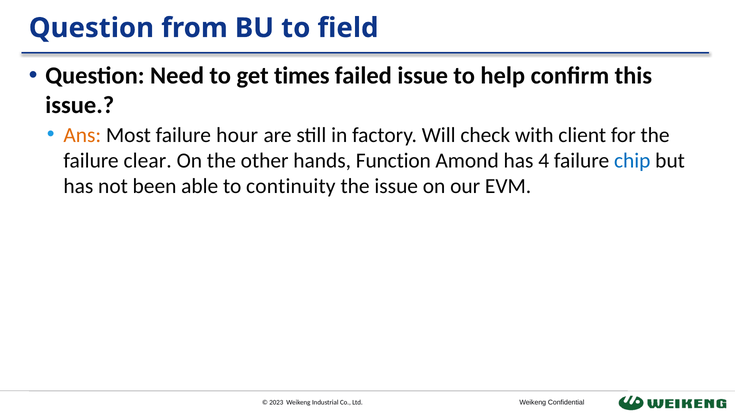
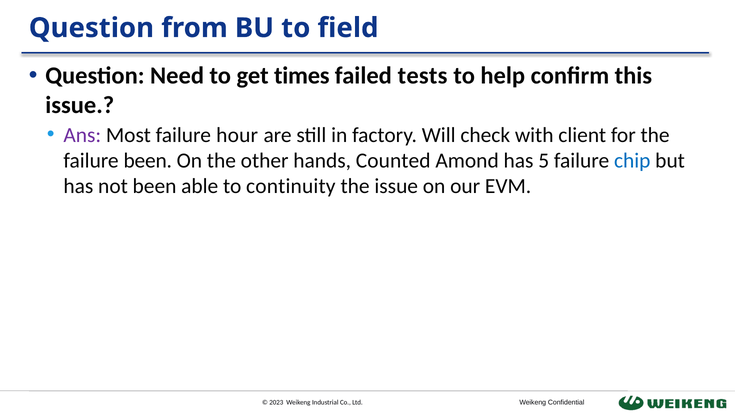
failed issue: issue -> tests (423, 76)
Ans colour: orange -> purple (82, 135)
failure clear: clear -> been (148, 160)
Function: Function -> Counted (393, 160)
4: 4 -> 5 (544, 160)
